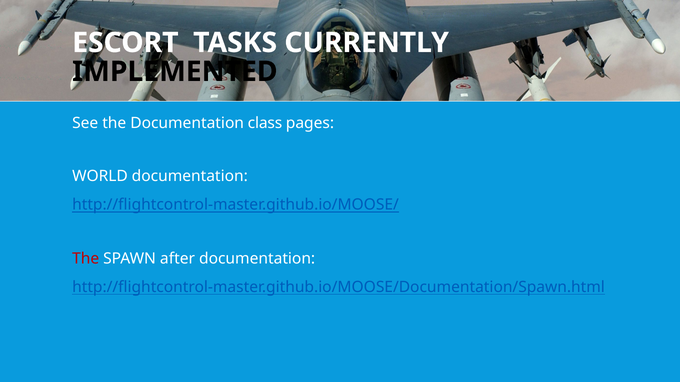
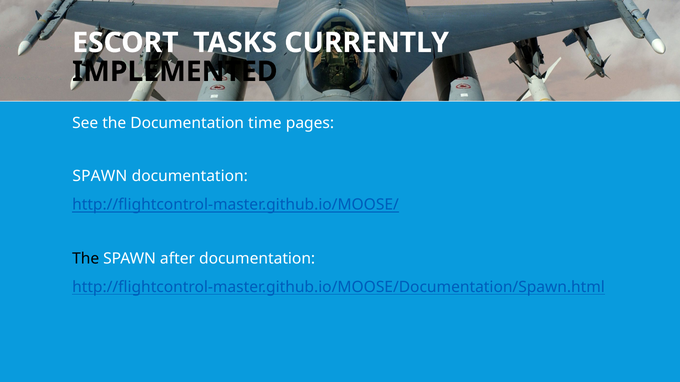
class: class -> time (265, 123)
WORLD: WORLD -> SPAWN (100, 177)
The colour: red -> black (86, 259)
